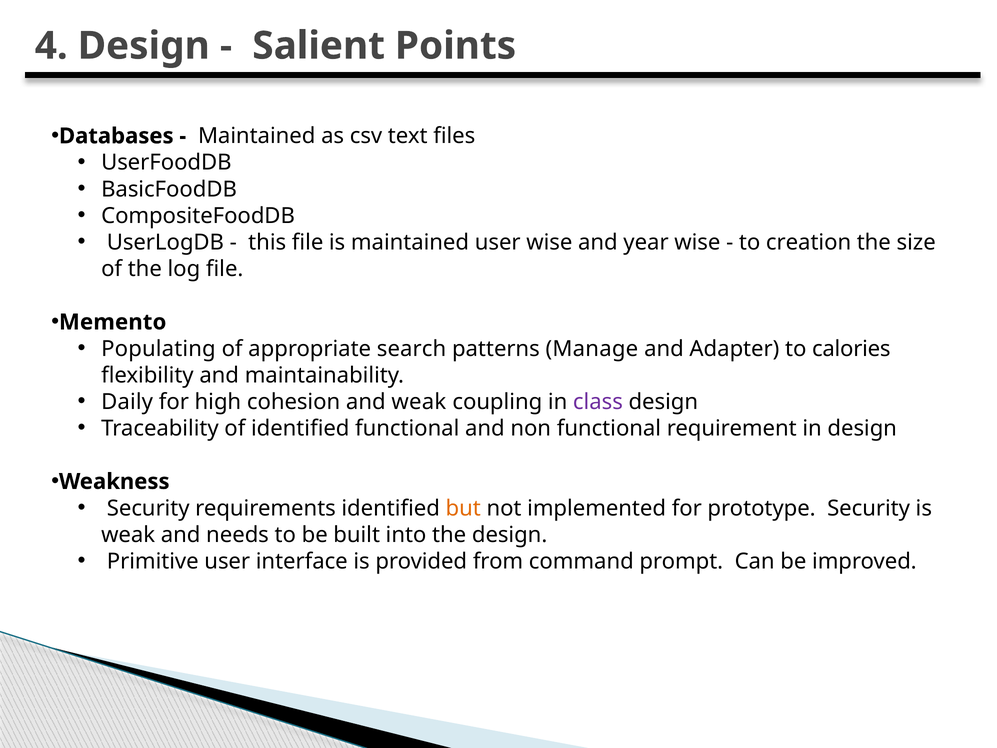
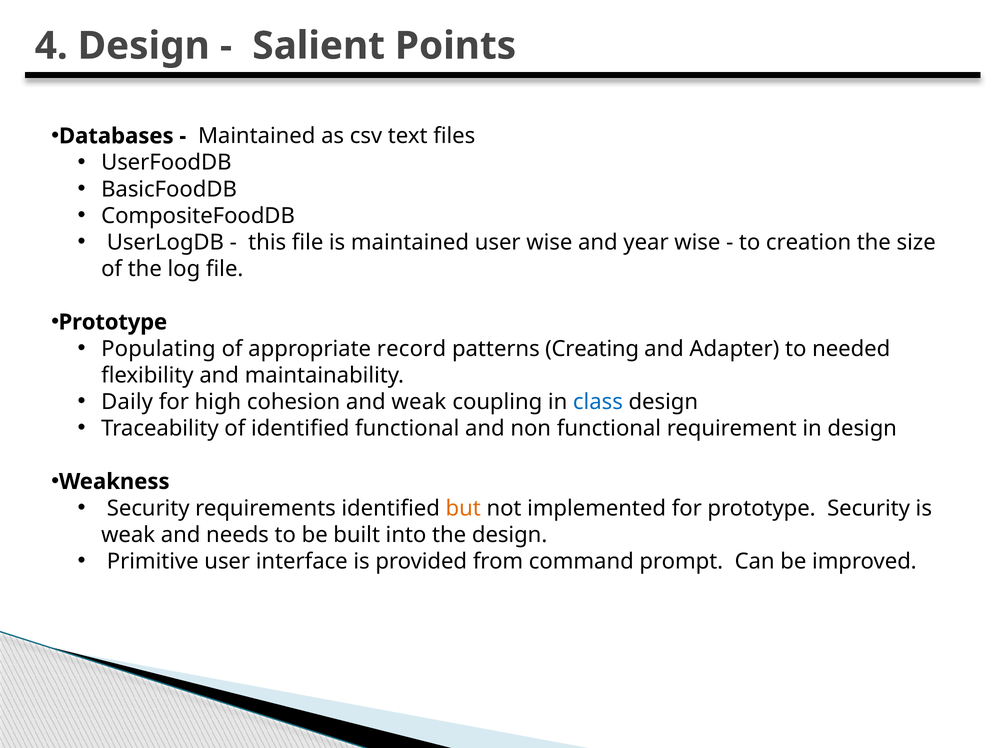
Memento: Memento -> Prototype (113, 322)
search: search -> record (411, 349)
Manage: Manage -> Creating (592, 349)
calories: calories -> needed (851, 349)
class colour: purple -> blue (598, 402)
